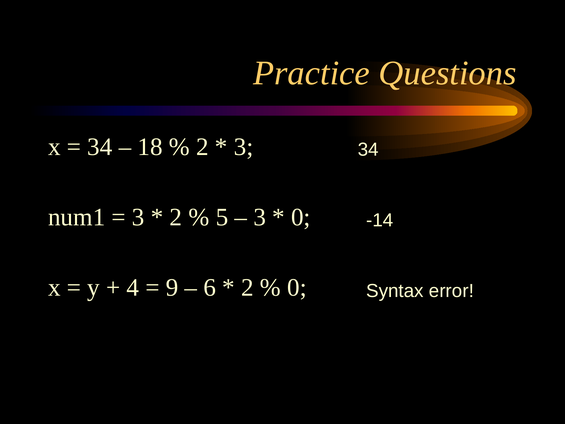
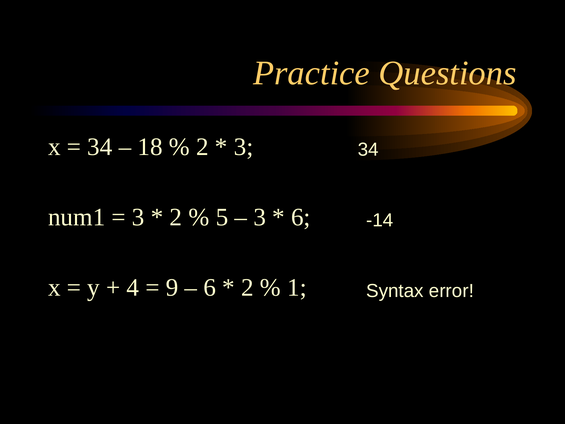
0: 0 -> 6 (301, 217)
0: 0 -> 1 (297, 287)
